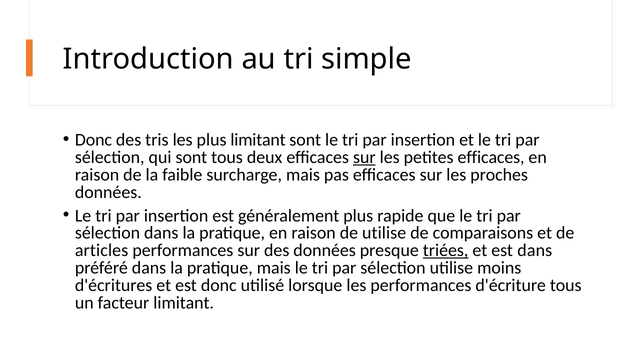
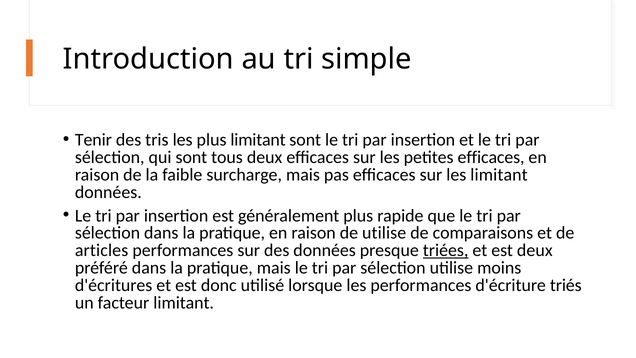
Donc: Donc -> Tenir (93, 140)
sur underline: present -> none (364, 157)
les proches: proches -> limitant (499, 175)
est dans: dans -> deux (535, 250)
d'écriture tous: tous -> triés (566, 285)
